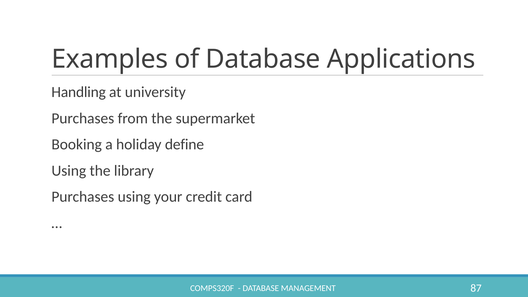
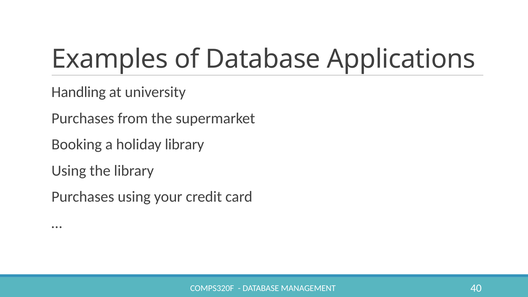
holiday define: define -> library (184, 144)
87: 87 -> 40 (476, 288)
